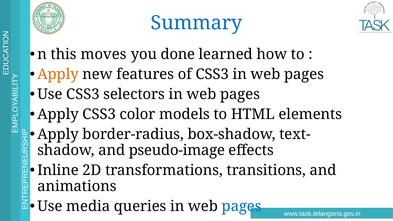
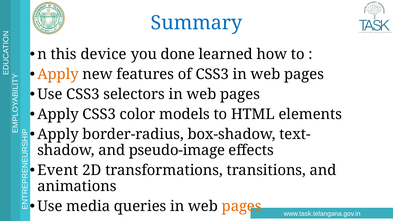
moves: moves -> device (104, 54)
Inline: Inline -> Event (58, 170)
pages colour: blue -> orange (242, 206)
